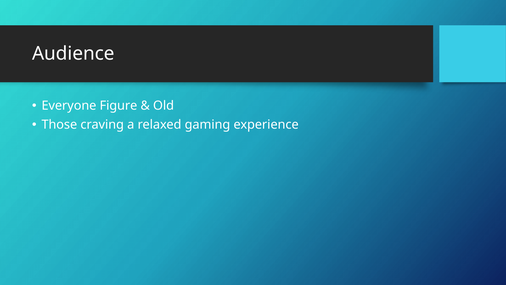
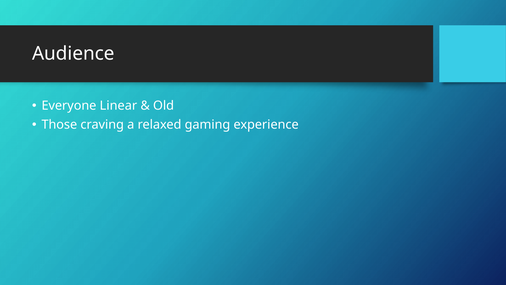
Figure: Figure -> Linear (118, 106)
